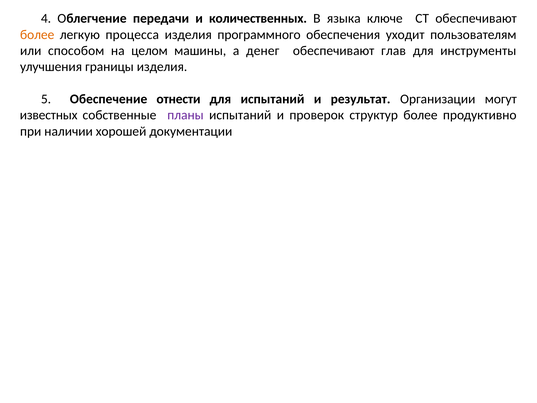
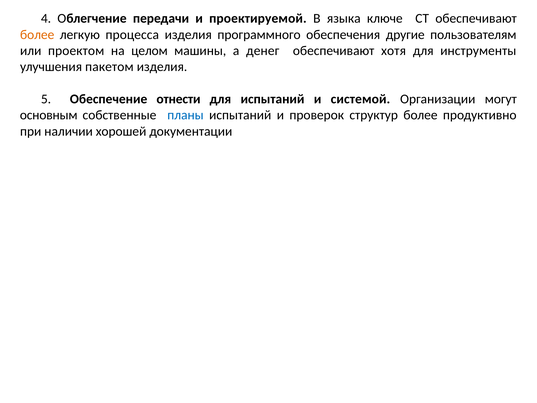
количественных: количественных -> проектируемой (258, 18)
уходит: уходит -> другие (405, 35)
способом: способом -> проектом (76, 51)
глав: глав -> хотя (394, 51)
границы: границы -> пакетом (109, 67)
результат: результат -> системой (360, 99)
известных: известных -> основным (49, 115)
планы colour: purple -> blue (185, 115)
